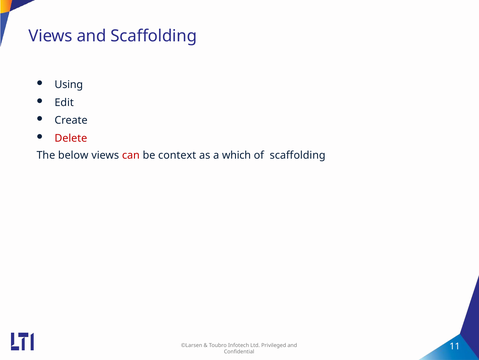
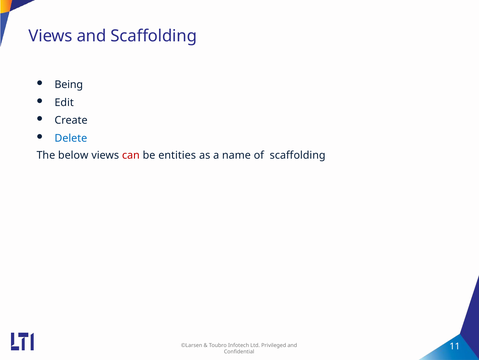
Using: Using -> Being (69, 85)
Delete colour: red -> blue (71, 138)
context: context -> entities (177, 155)
which: which -> name (236, 155)
